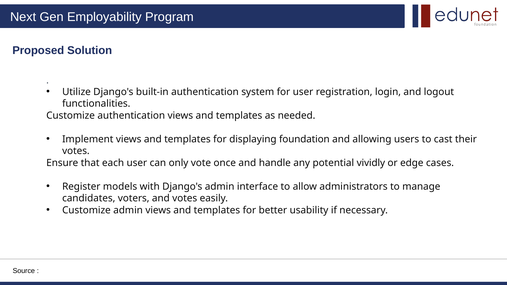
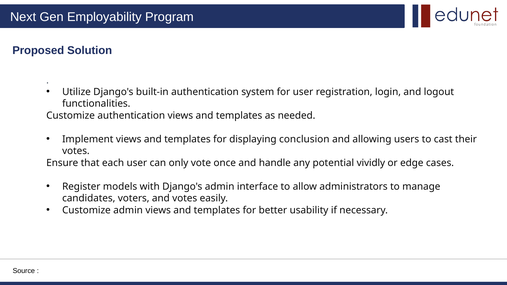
foundation: foundation -> conclusion (304, 139)
